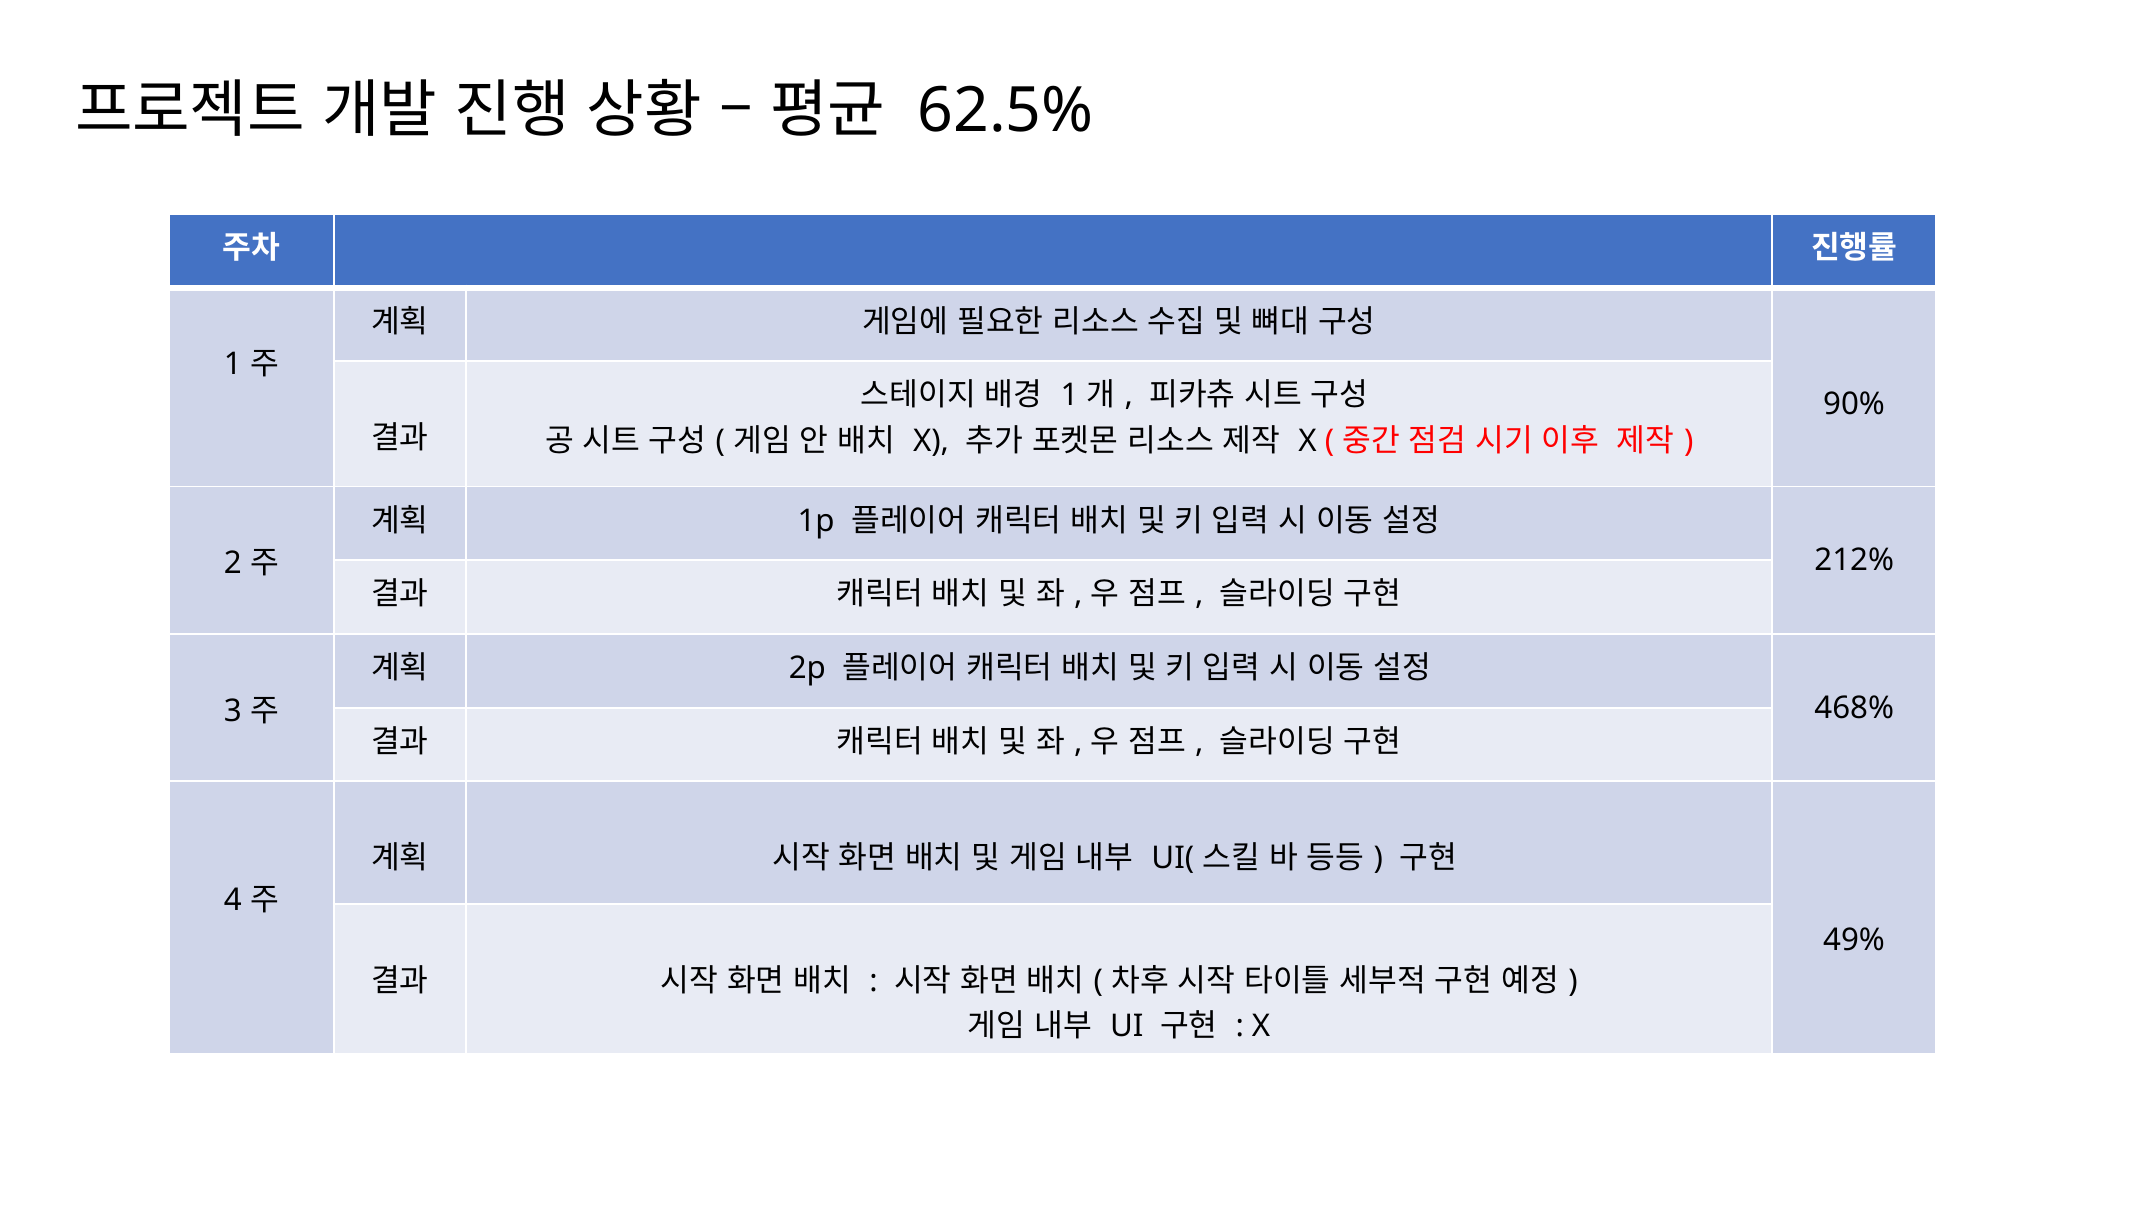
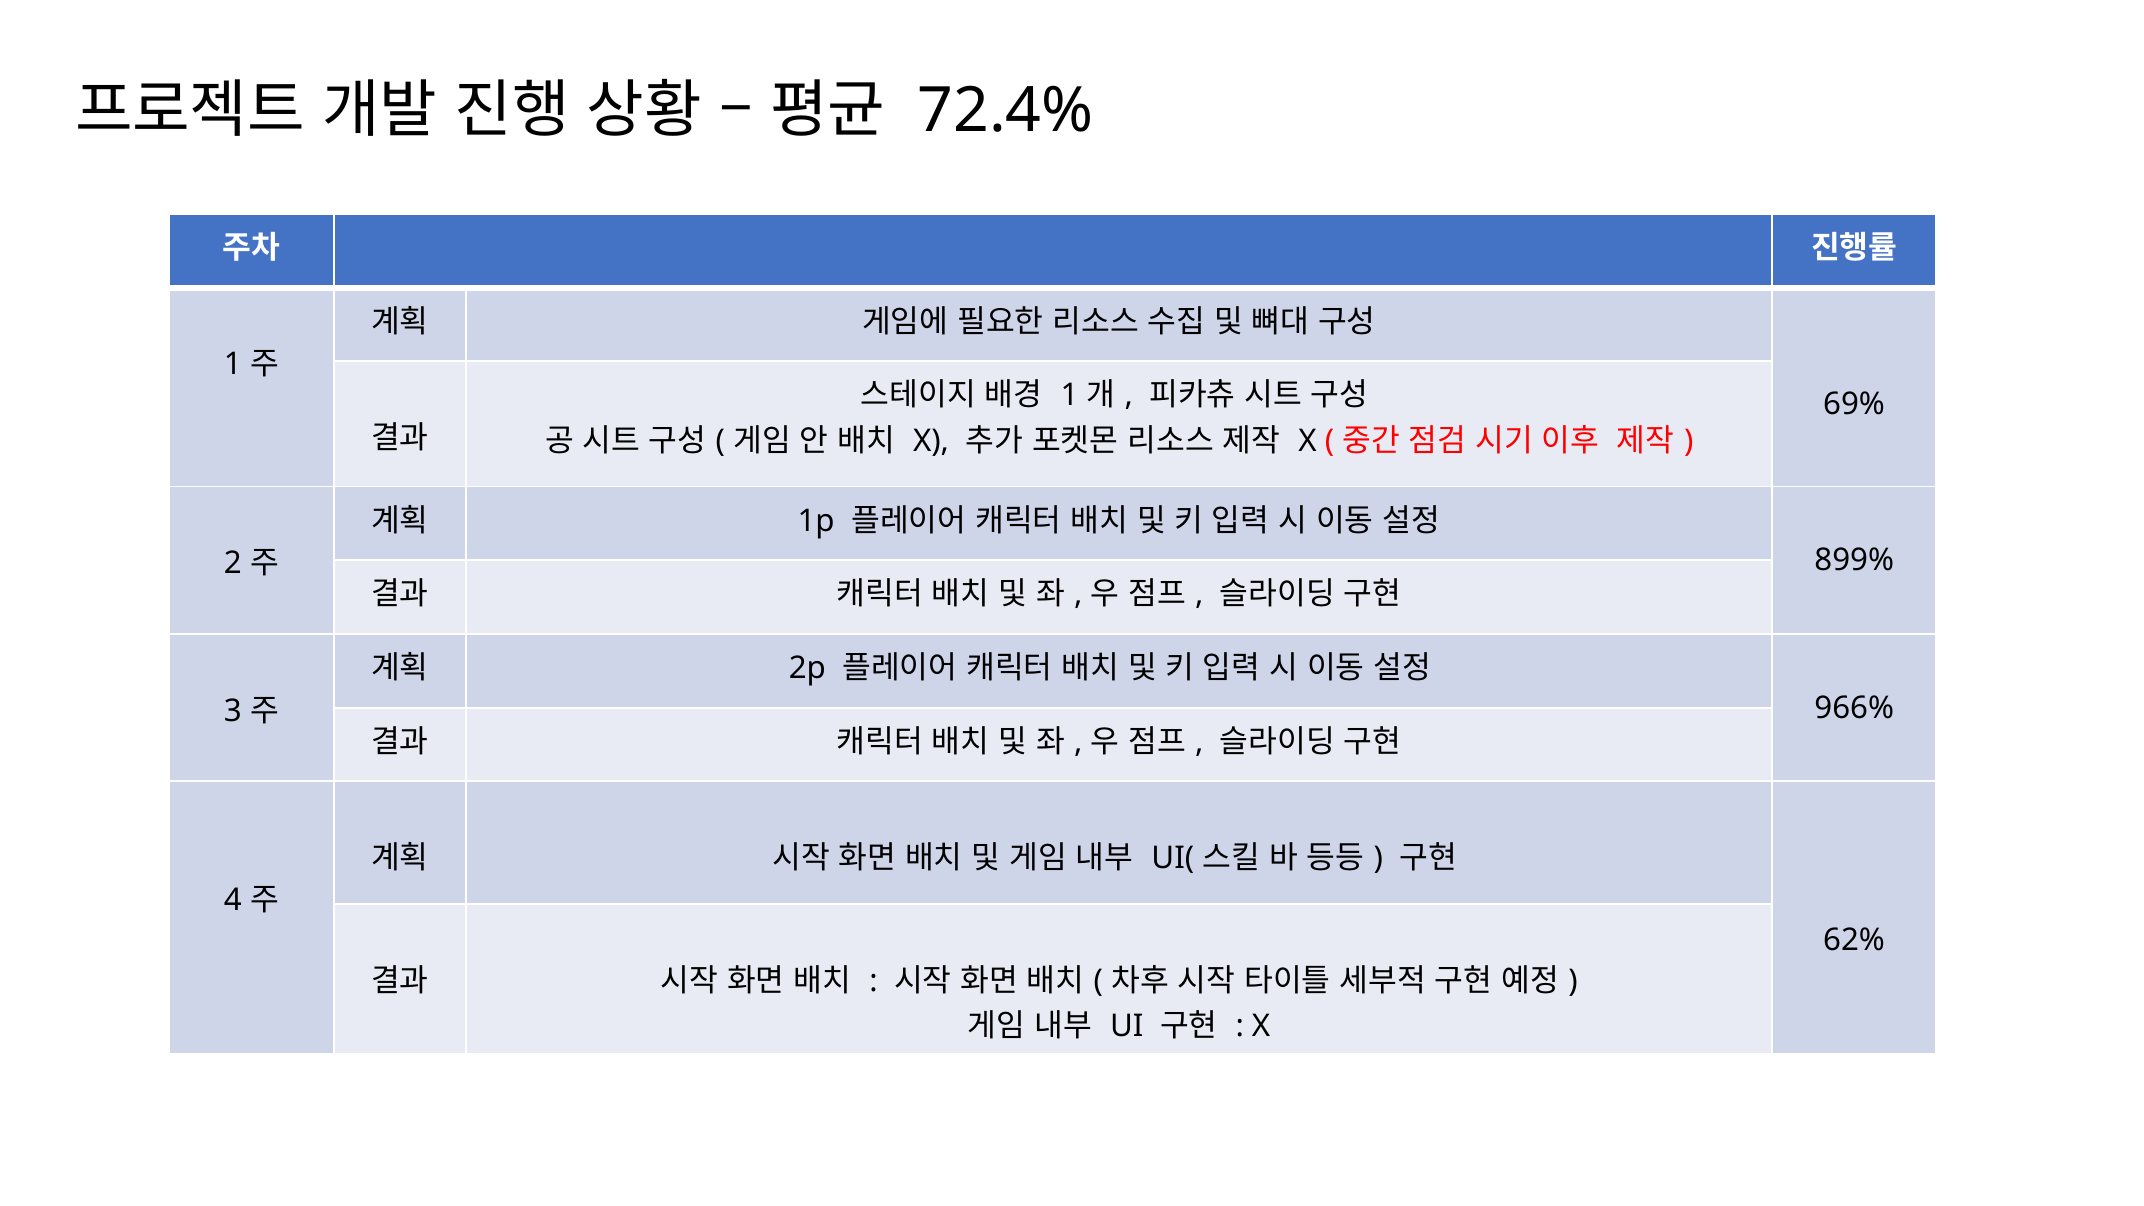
62.5%: 62.5% -> 72.4% (1006, 110)
90%: 90% -> 69% (1854, 404)
212%: 212% -> 899% (1854, 560)
468%: 468% -> 966% (1854, 708)
49%: 49% -> 62% (1854, 940)
